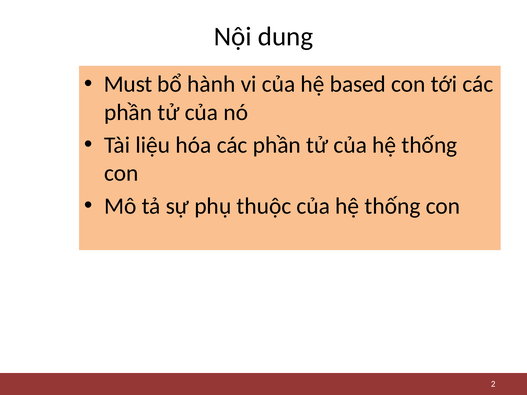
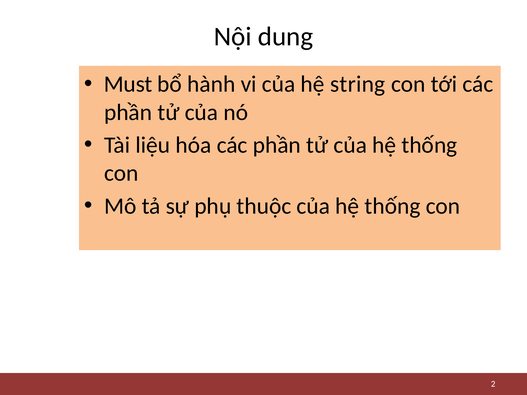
based: based -> string (358, 84)
